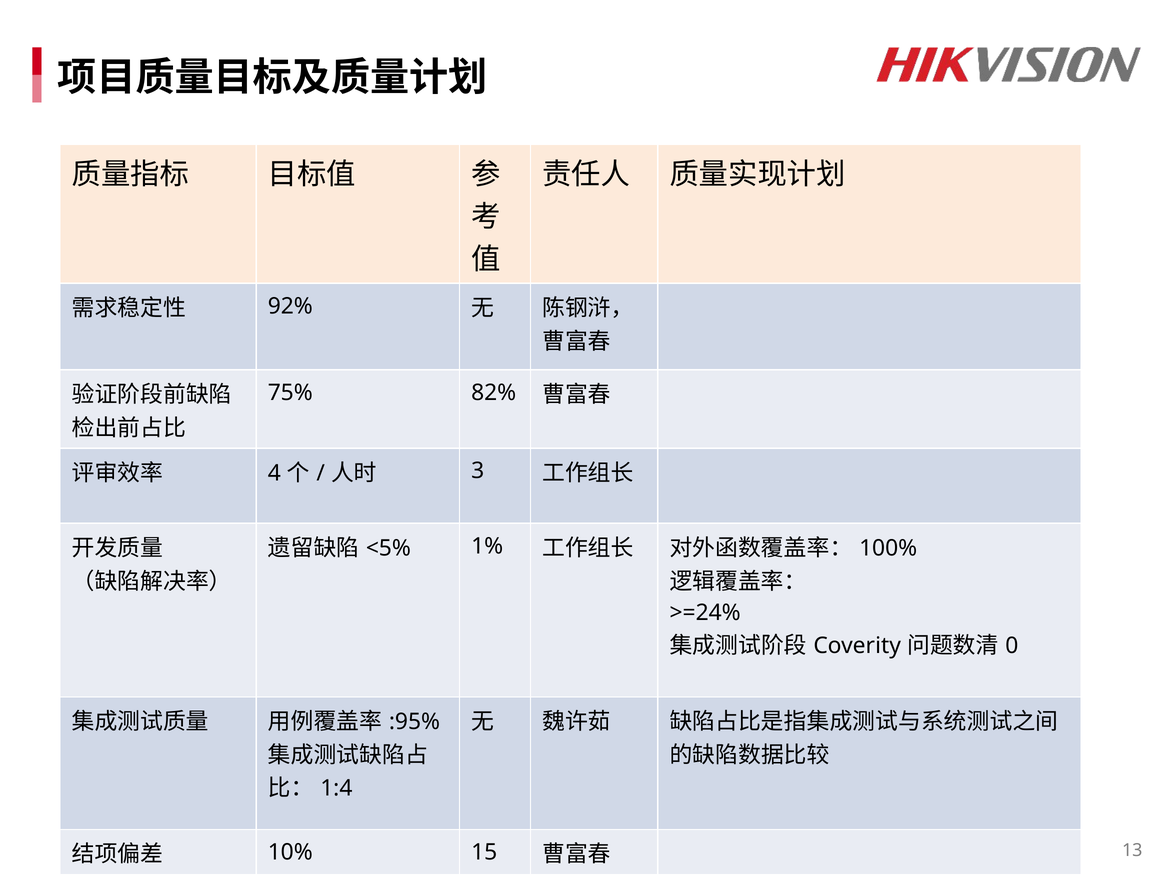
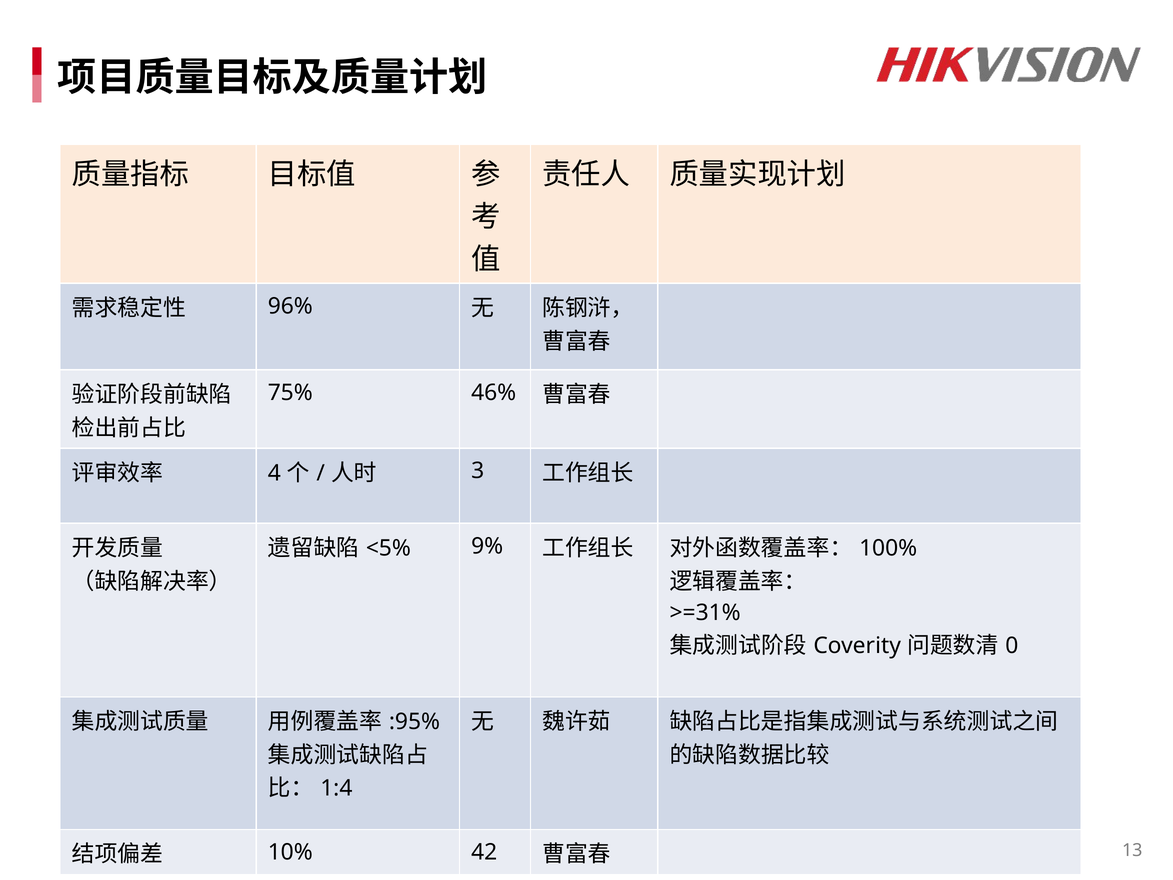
92%: 92% -> 96% (290, 306)
82%: 82% -> 46% (494, 393)
1%: 1% -> 9% (487, 546)
>=24%: >=24% -> >=31% (705, 612)
15: 15 -> 42 (484, 852)
